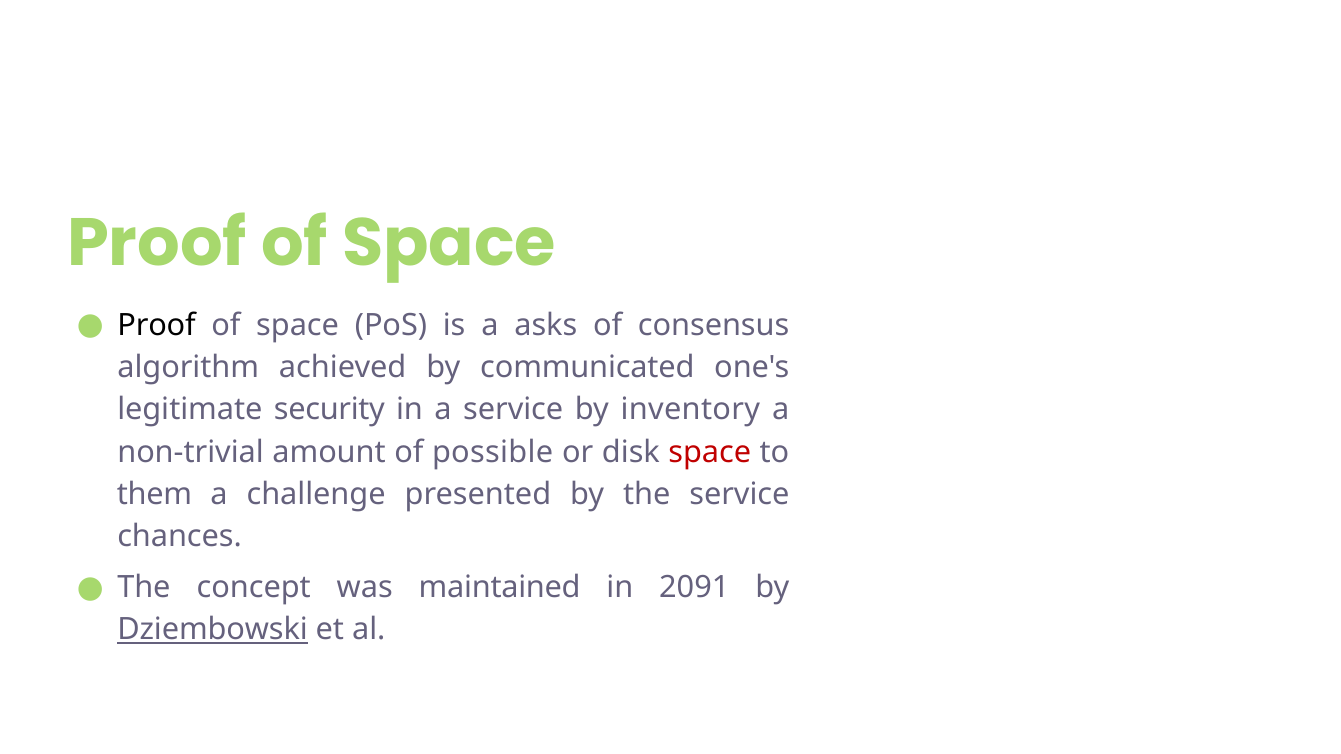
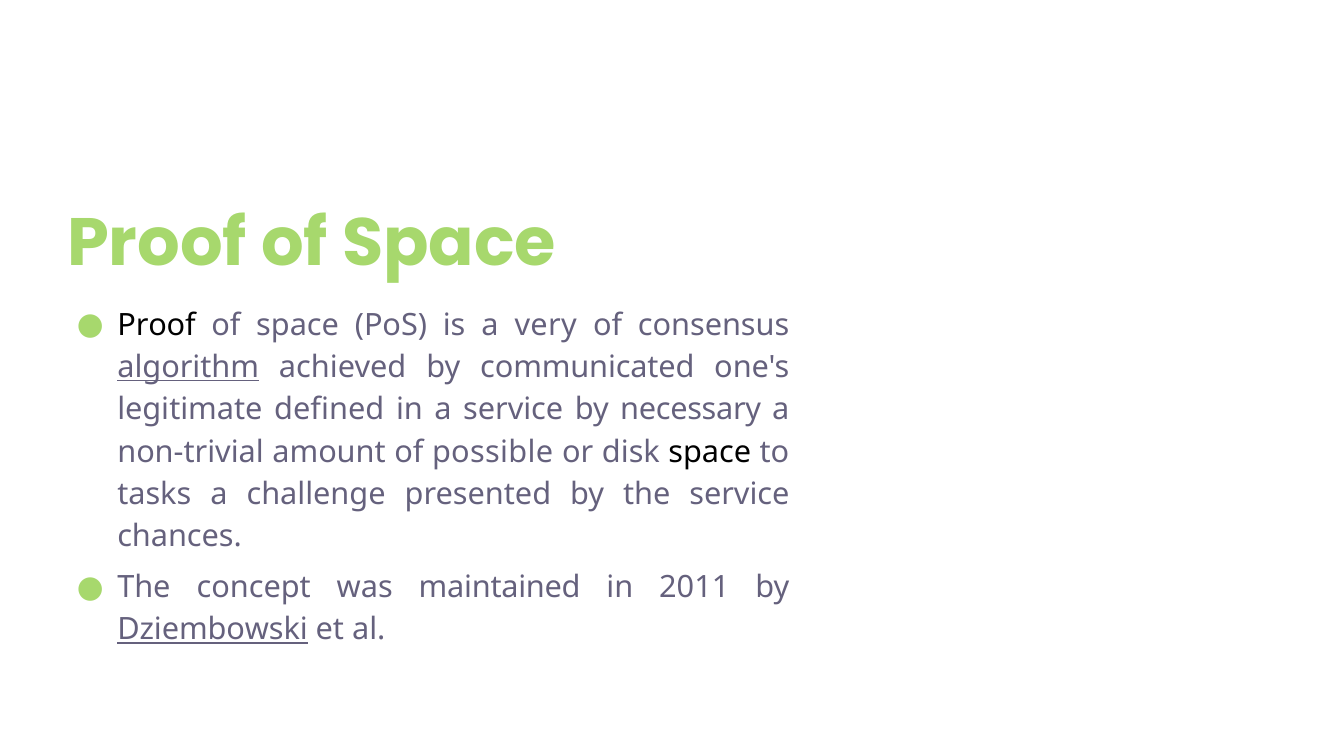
asks: asks -> very (546, 325)
algorithm underline: none -> present (188, 367)
security: security -> defined (329, 410)
inventory: inventory -> necessary (691, 410)
space colour: red -> black (710, 452)
them: them -> tasks (154, 494)
2091: 2091 -> 2011 (694, 588)
